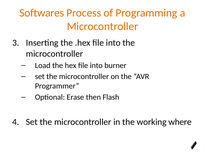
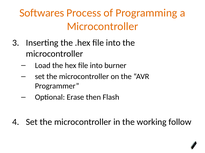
where: where -> follow (180, 123)
